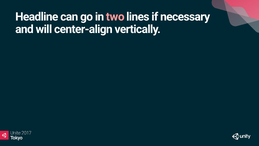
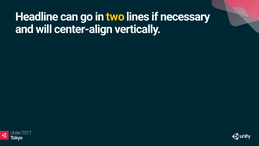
two colour: pink -> yellow (115, 17)
